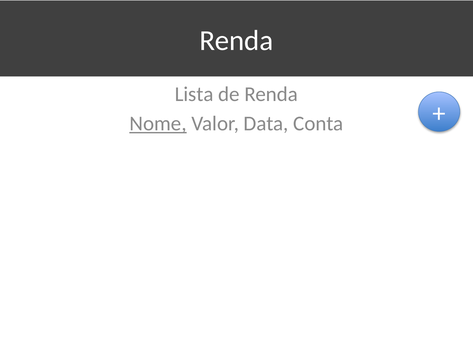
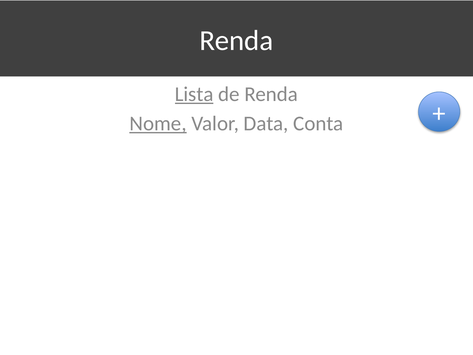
Lista underline: none -> present (194, 94)
